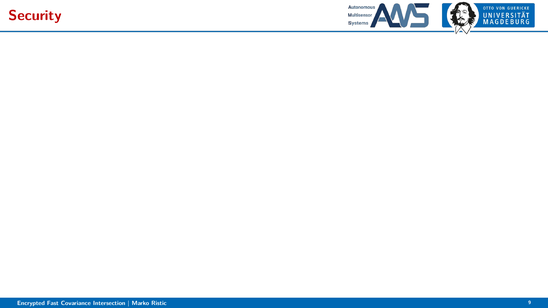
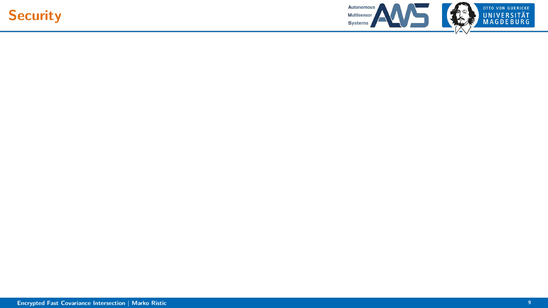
Security colour: red -> orange (35, 15)
